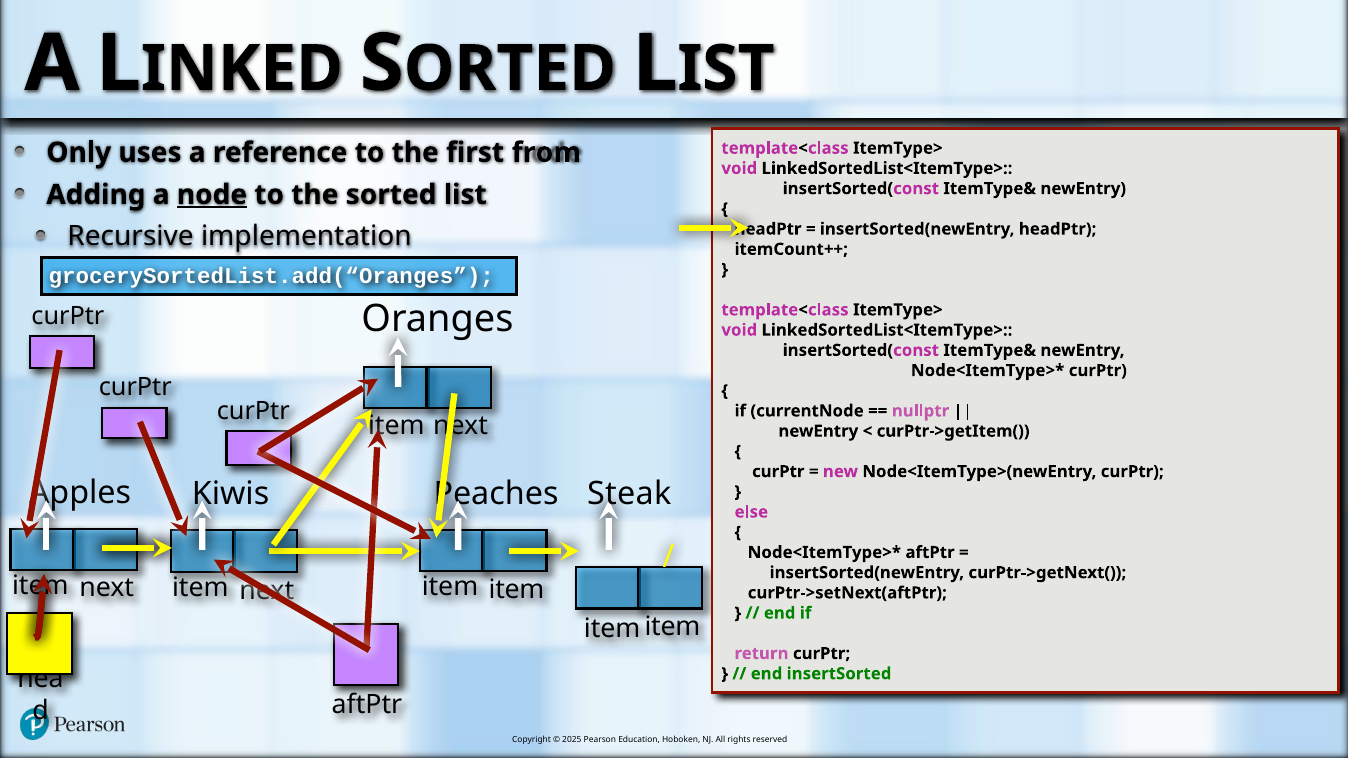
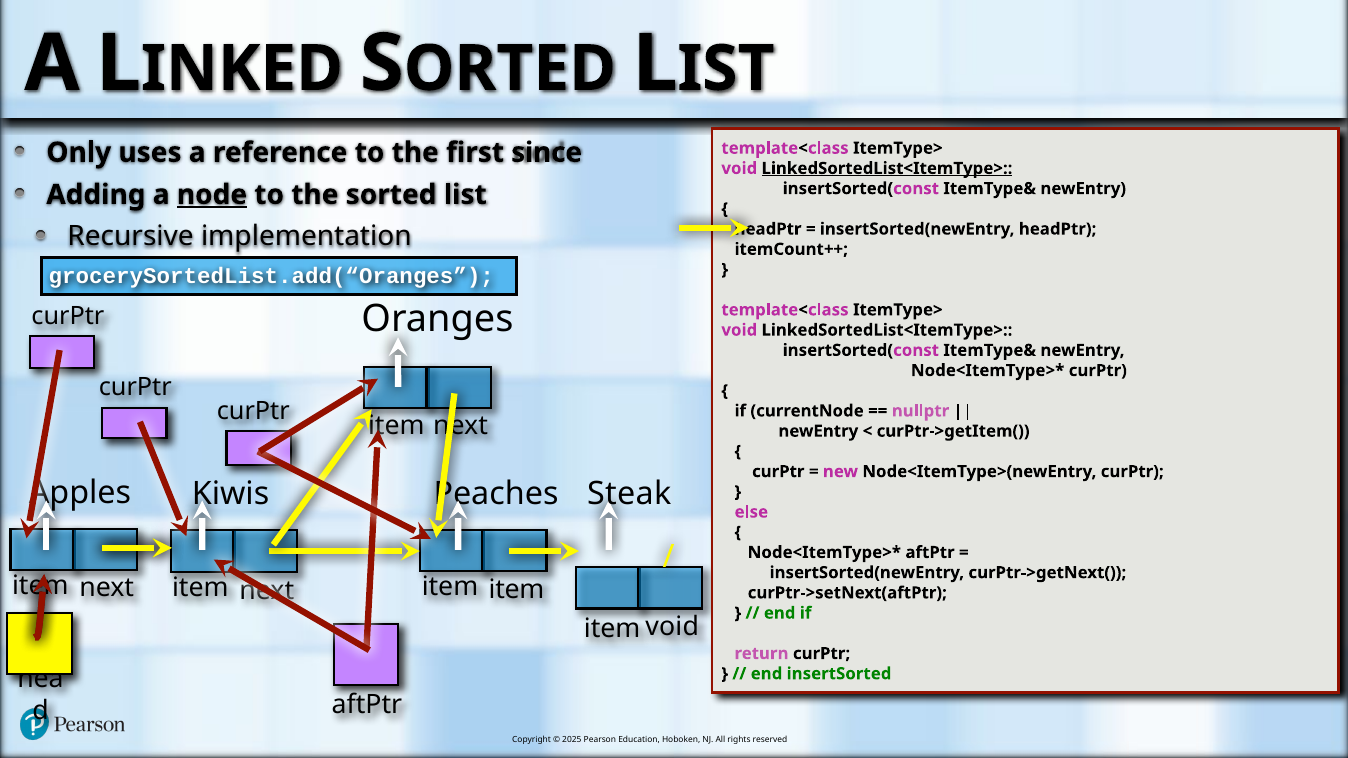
from: from -> since (547, 153)
LinkedSortedList<ItemType> underline: none -> present (887, 168)
item: item -> void (672, 627)
